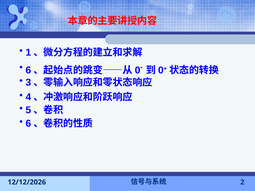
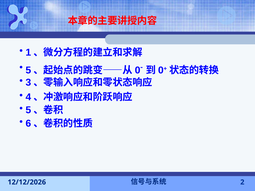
6: 6 -> 5 (28, 70)
